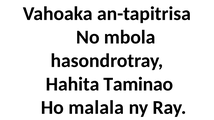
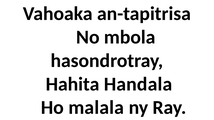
Taminao: Taminao -> Handala (138, 84)
